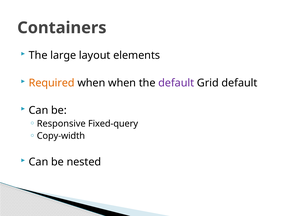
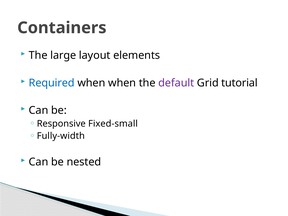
Required colour: orange -> blue (52, 83)
Grid default: default -> tutorial (240, 83)
Fixed-query: Fixed-query -> Fixed-small (113, 124)
Copy-width: Copy-width -> Fully-width (61, 136)
